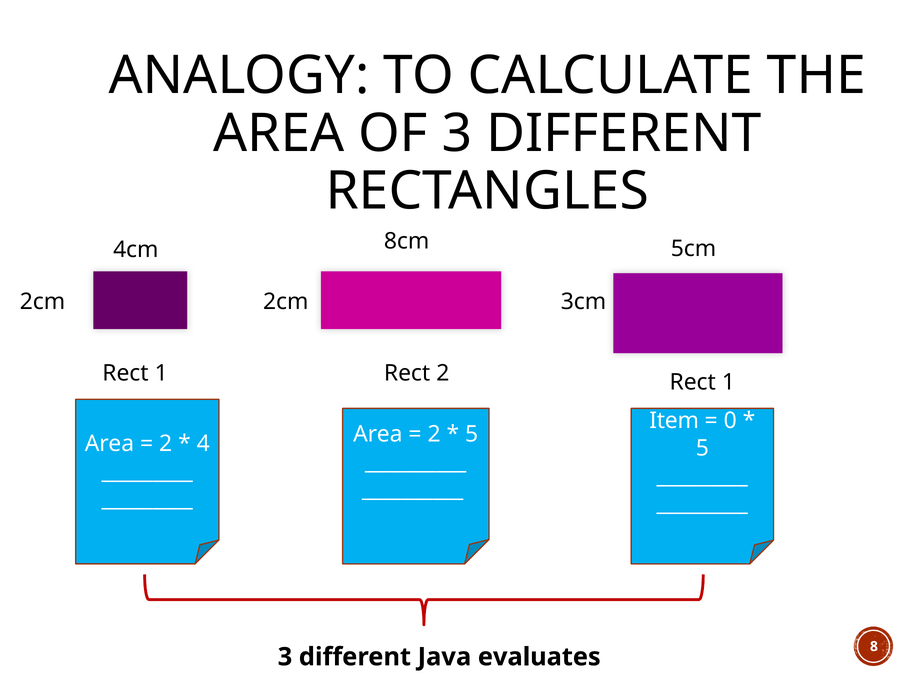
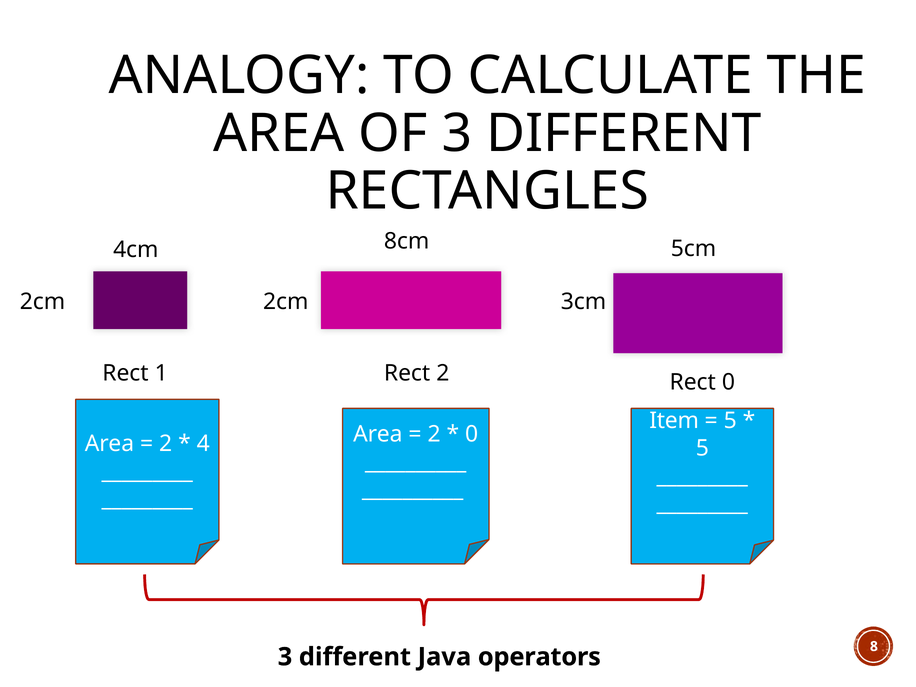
1: 1 -> 0 (728, 382)
0: 0 -> 5 (730, 421)
5: 5 -> 0 (472, 434)
evaluates: evaluates -> operators (539, 657)
